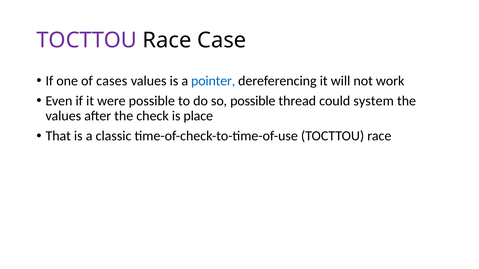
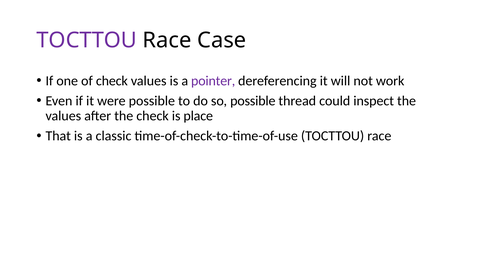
of cases: cases -> check (112, 81)
pointer colour: blue -> purple (213, 81)
system: system -> inspect (374, 101)
